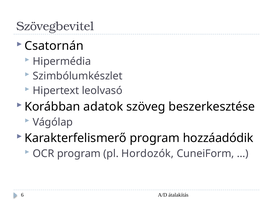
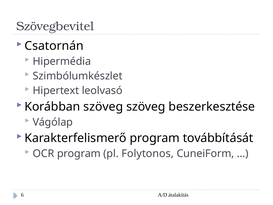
Korábban adatok: adatok -> szöveg (103, 107)
hozzáadódik: hozzáadódik -> továbbítását (218, 138)
Hordozók: Hordozók -> Folytonos (148, 153)
